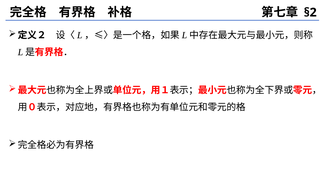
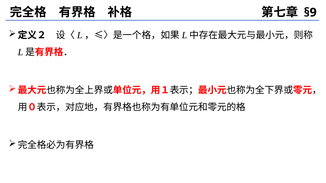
§2: §2 -> §9 (310, 12)
